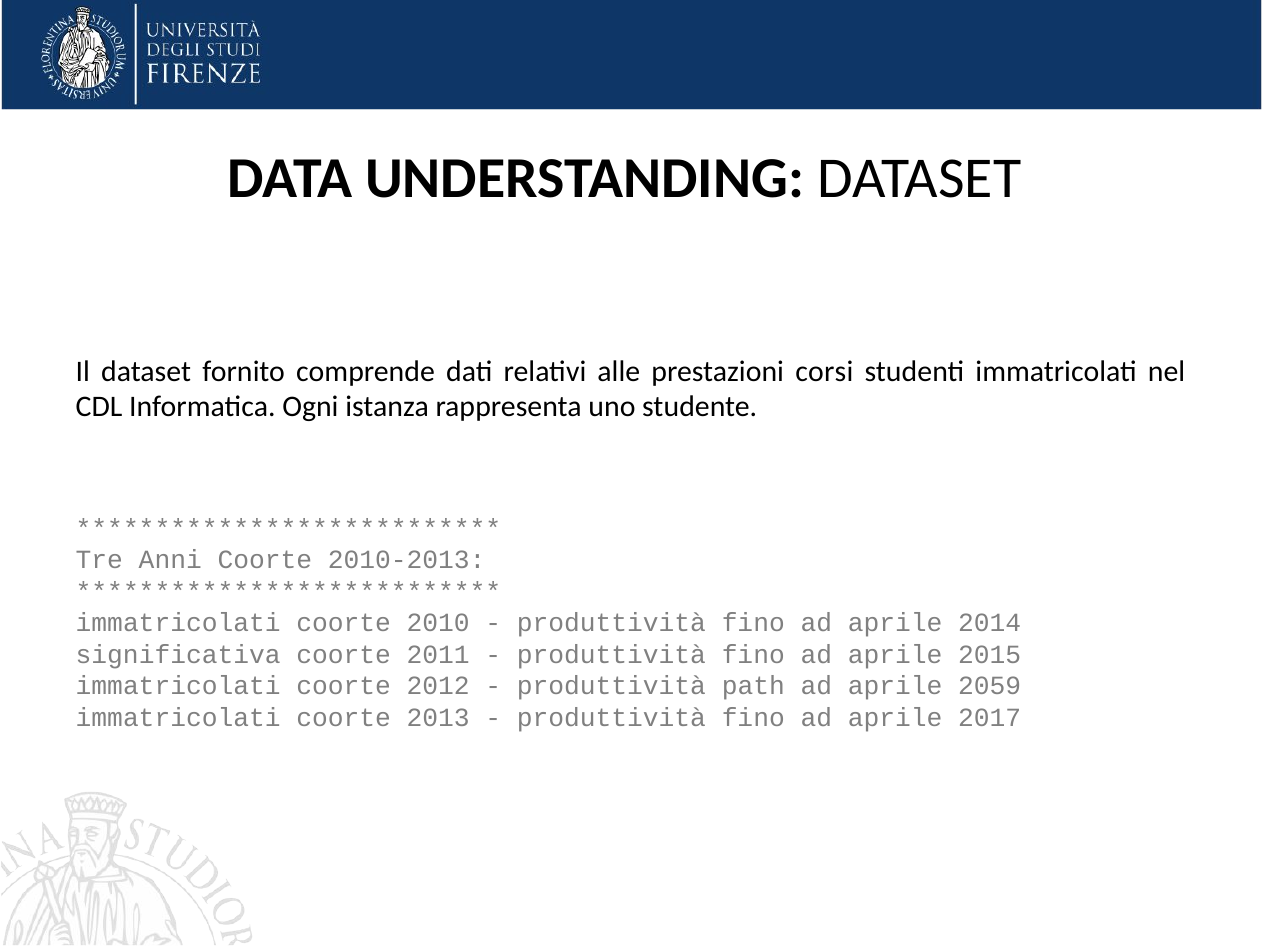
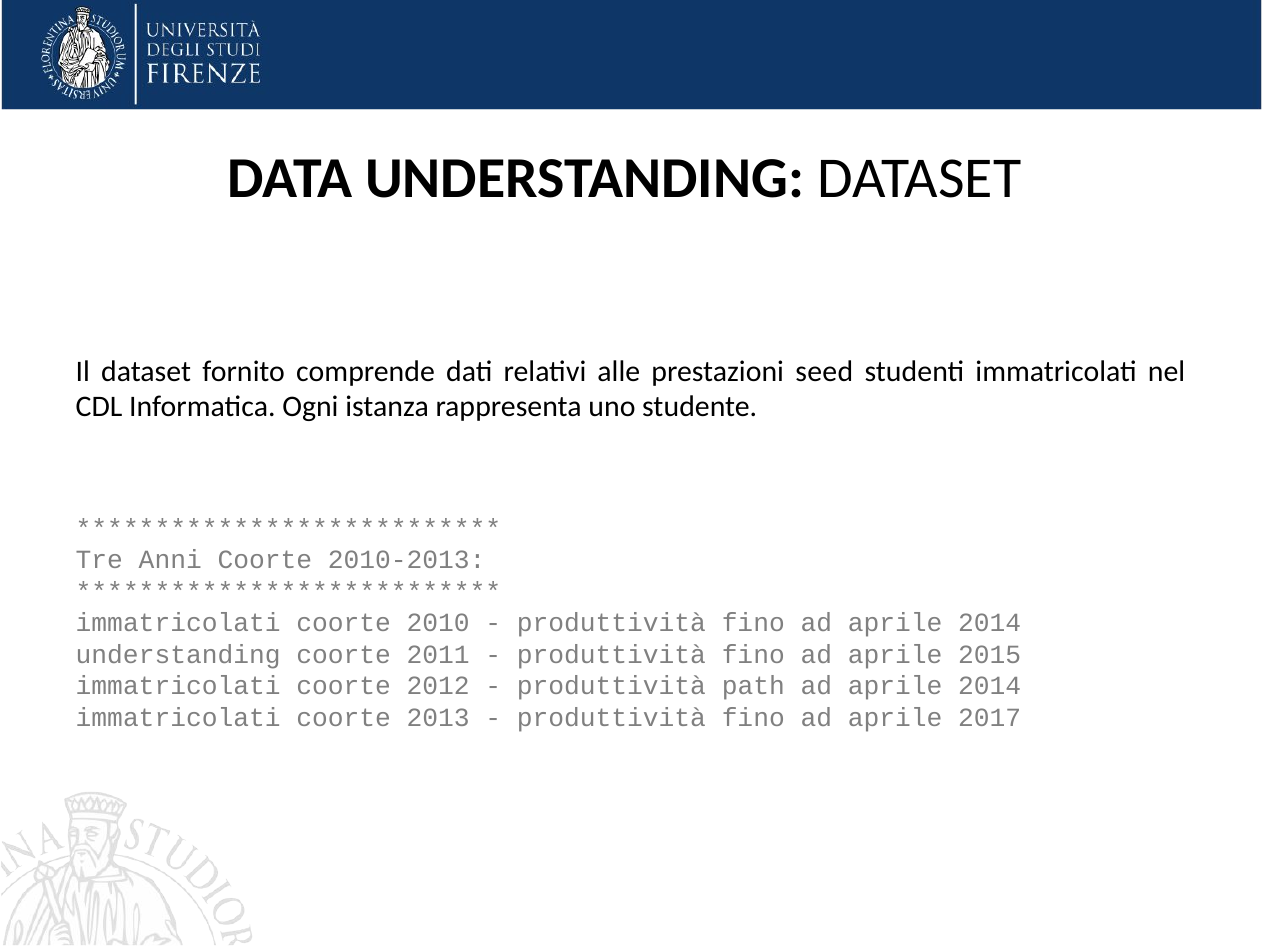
corsi: corsi -> seed (824, 371)
significativa: significativa -> understanding (178, 655)
2059: 2059 -> 2014 (990, 687)
